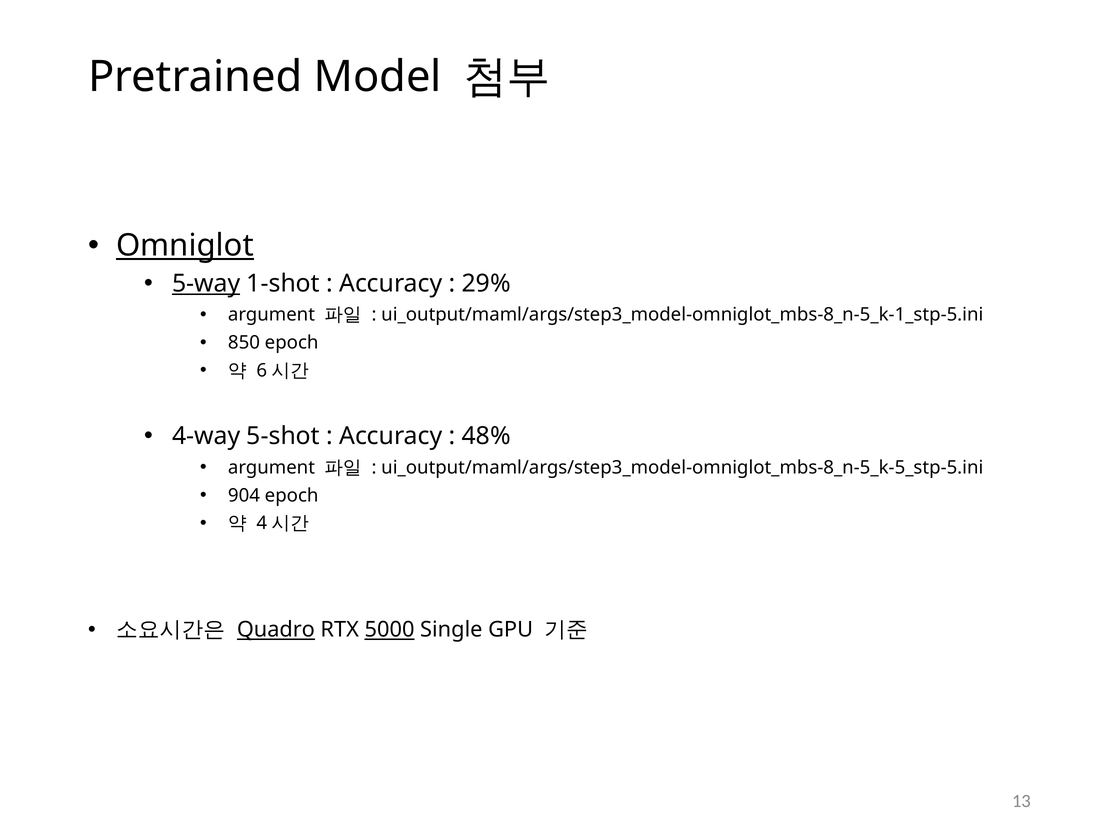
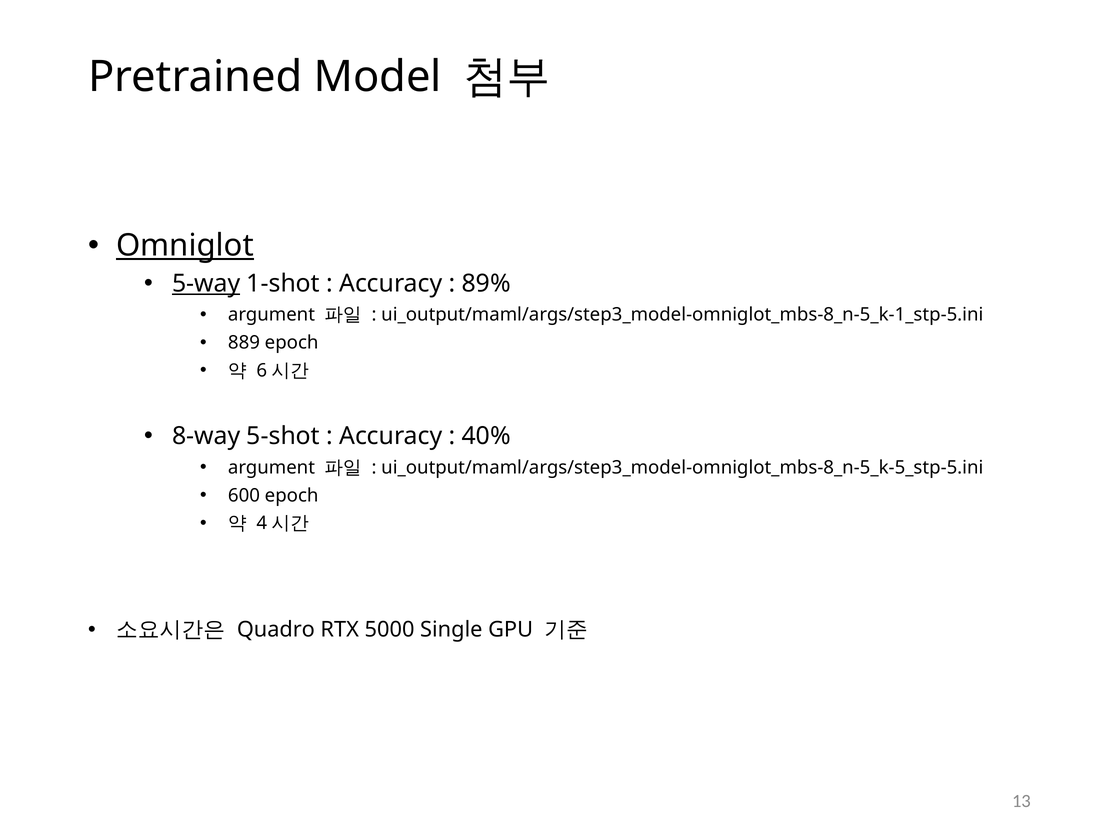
29%: 29% -> 89% (486, 284)
850: 850 -> 889 (244, 343)
4-way: 4-way -> 8-way (206, 436)
48%: 48% -> 40% (486, 436)
904: 904 -> 600 (244, 496)
Quadro underline: present -> none (276, 630)
5000 underline: present -> none (390, 630)
